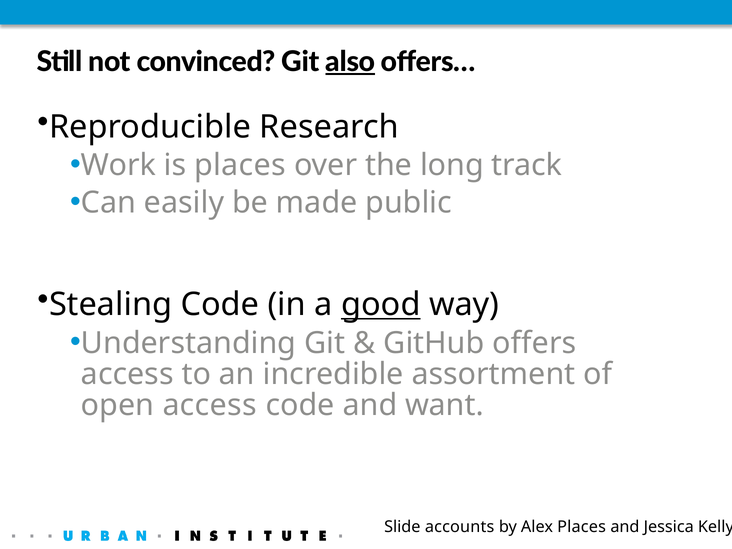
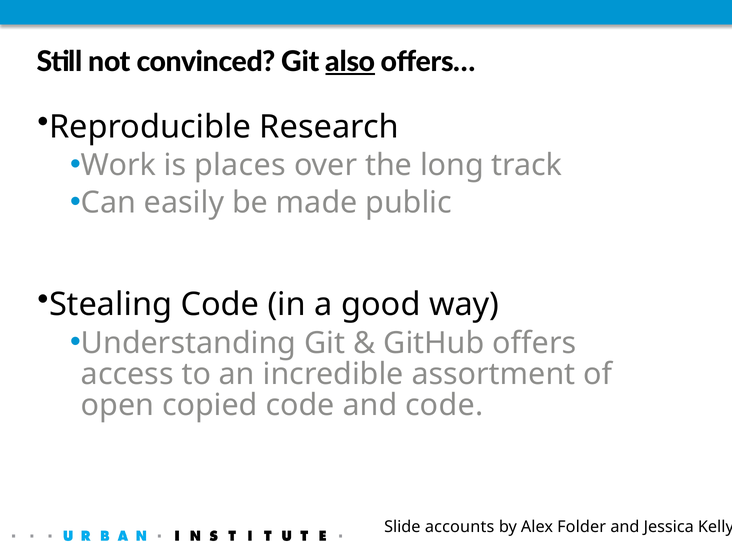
good underline: present -> none (381, 305)
open access: access -> copied (210, 405)
and want: want -> code (444, 405)
Alex Places: Places -> Folder (582, 527)
